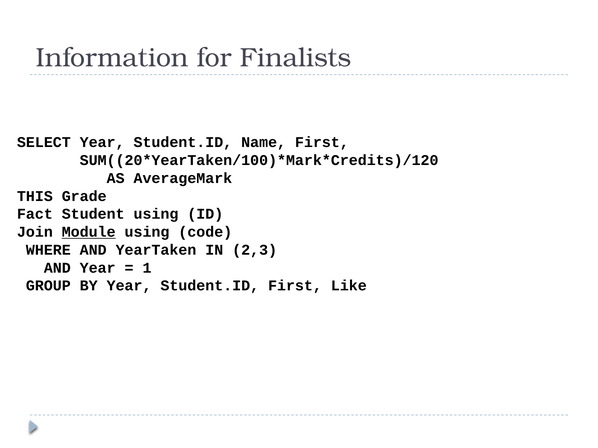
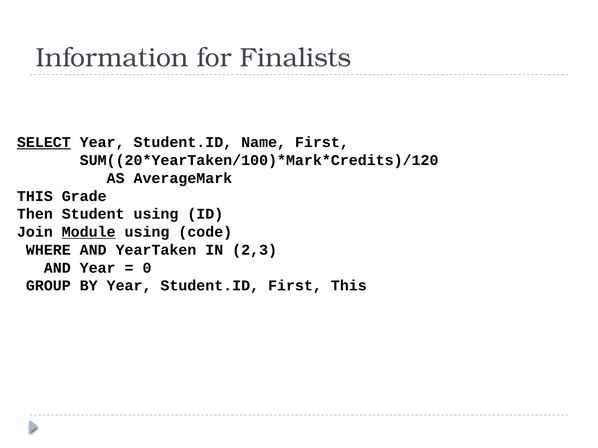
SELECT underline: none -> present (44, 142)
Fact: Fact -> Then (35, 214)
1: 1 -> 0 (147, 268)
First Like: Like -> This (349, 286)
